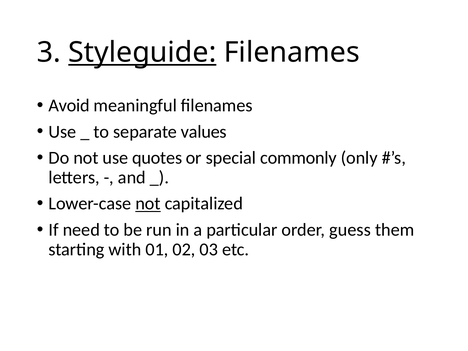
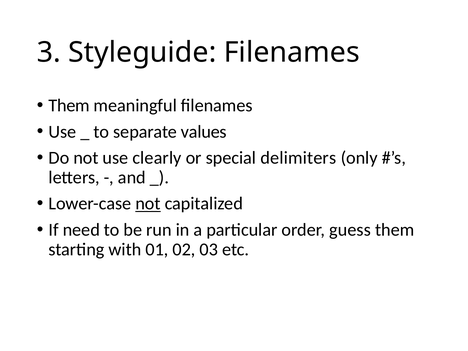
Styleguide underline: present -> none (142, 52)
Avoid: Avoid -> Them (69, 106)
quotes: quotes -> clearly (157, 158)
commonly: commonly -> delimiters (298, 158)
